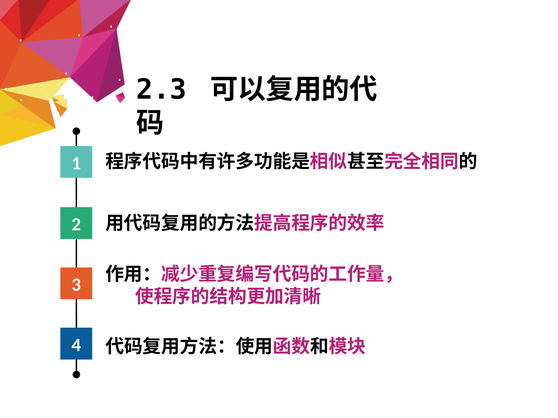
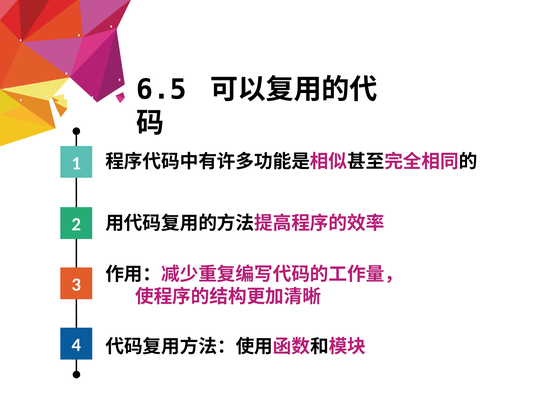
2.3: 2.3 -> 6.5 (161, 90)
